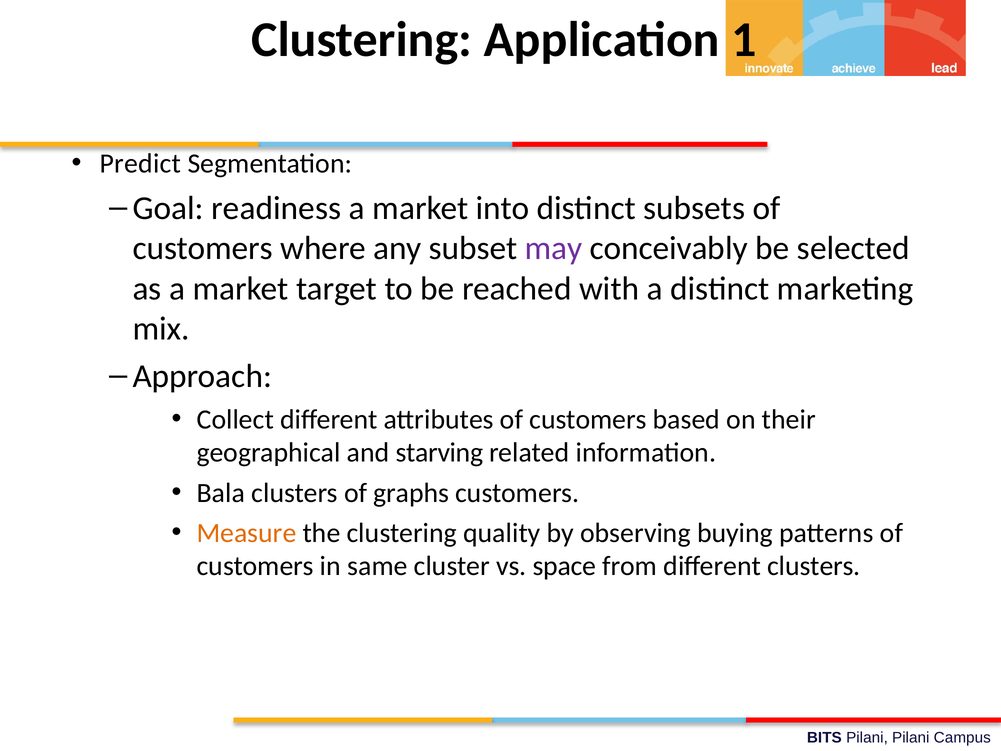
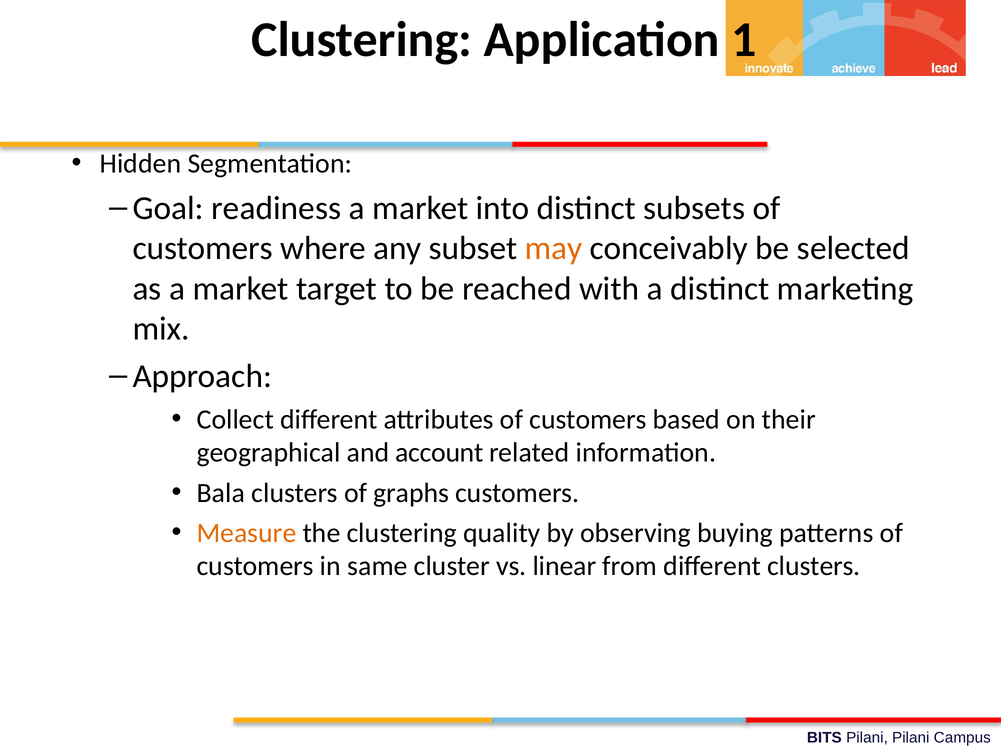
Predict: Predict -> Hidden (140, 163)
may colour: purple -> orange (554, 248)
starving: starving -> account (439, 453)
space: space -> linear (564, 566)
